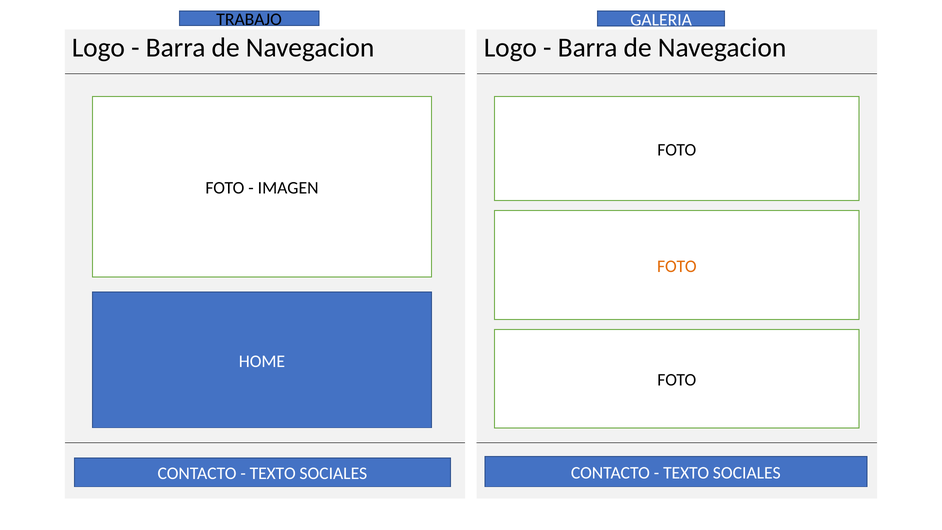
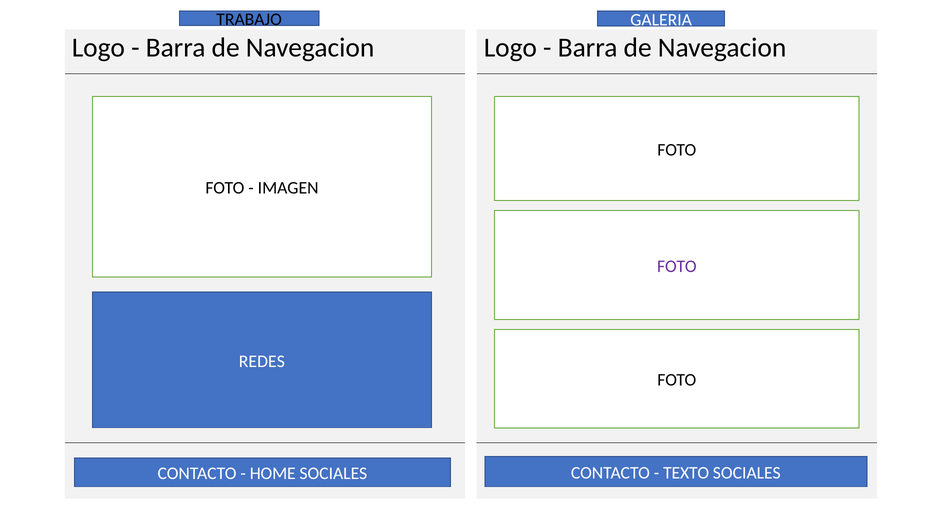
FOTO colour: orange -> purple (677, 266)
HOME: HOME -> REDES (262, 361)
TEXTO: TEXTO -> HOME (273, 473)
